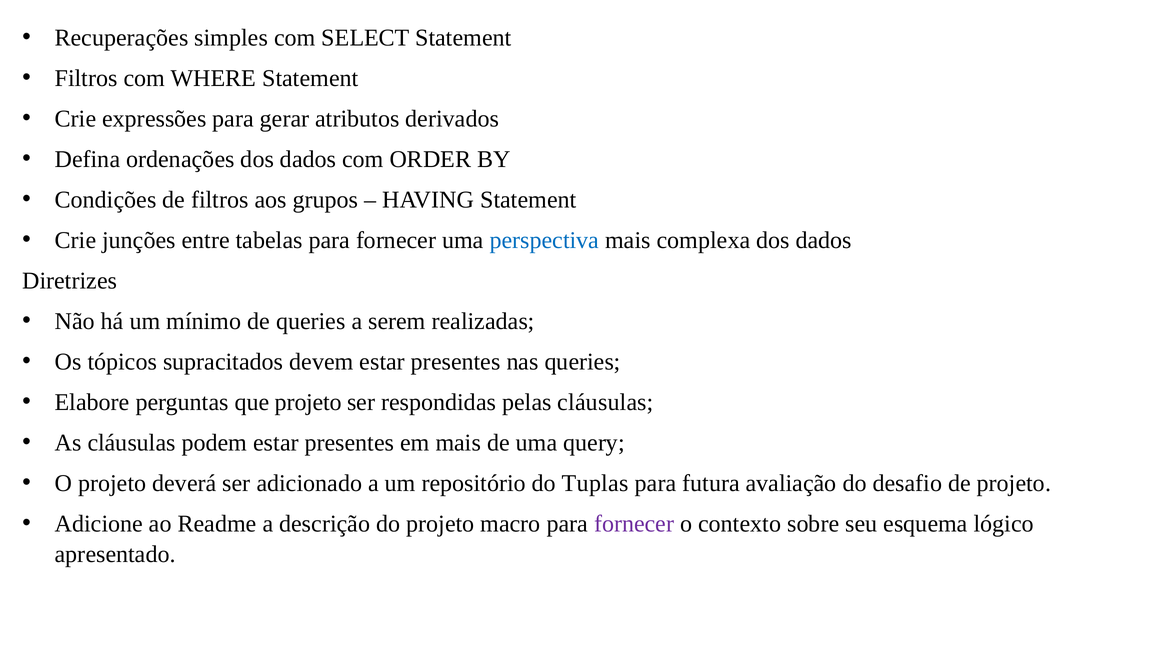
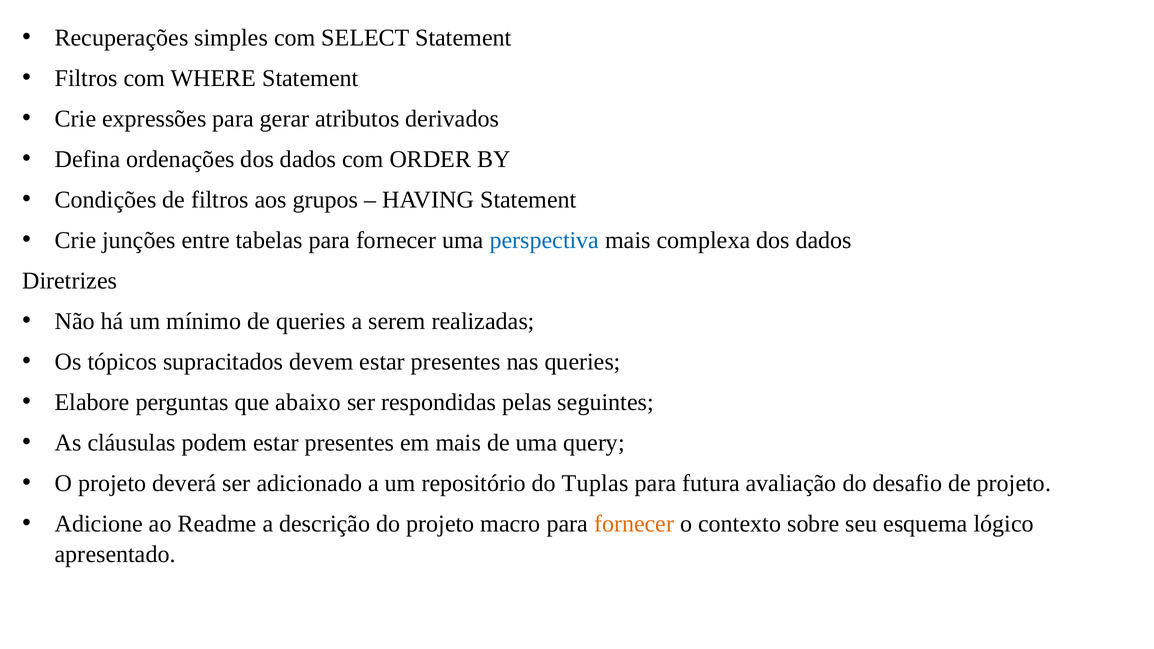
que projeto: projeto -> abaixo (308, 402)
pelas cláusulas: cláusulas -> seguintes (606, 402)
fornecer colour: purple -> orange (634, 524)
